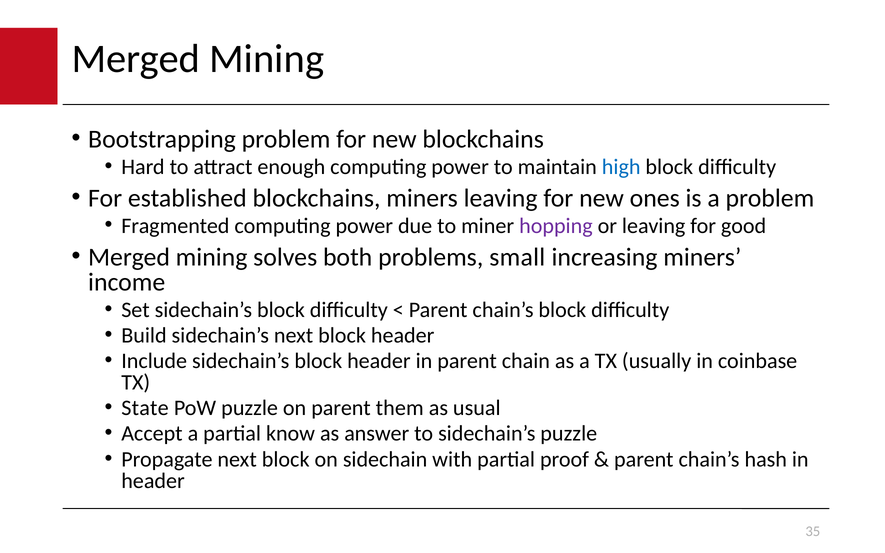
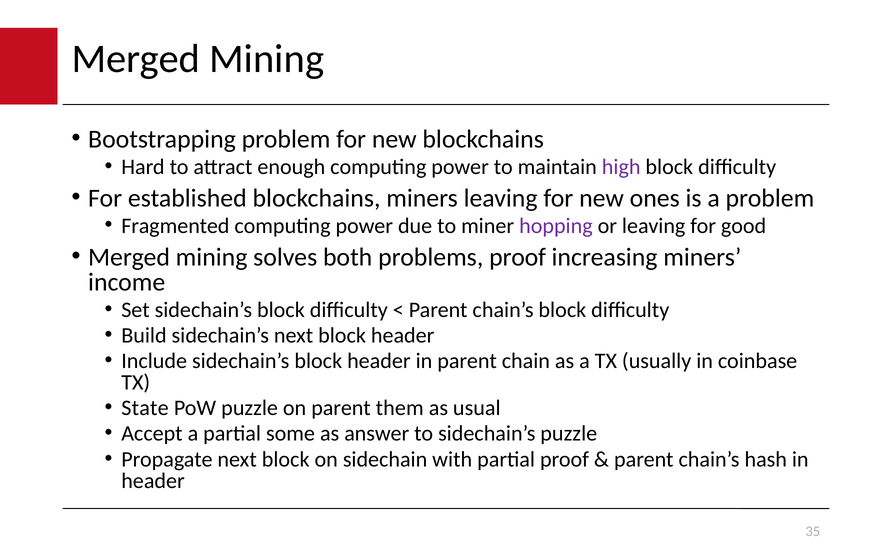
high colour: blue -> purple (621, 167)
problems small: small -> proof (518, 257)
know: know -> some (291, 434)
